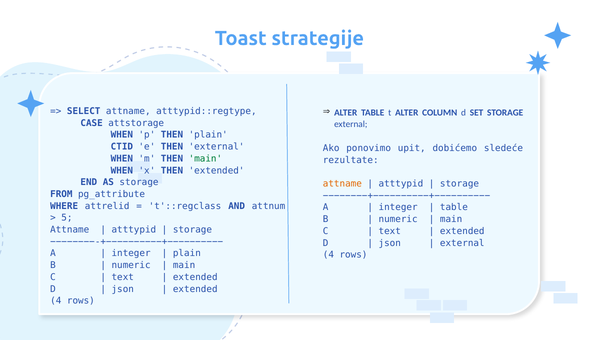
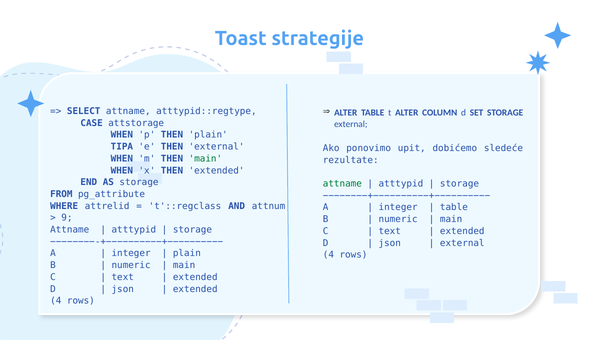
CTID: CTID -> TIPA (122, 147)
attname colour: orange -> green (342, 184)
5: 5 -> 9 (67, 218)
